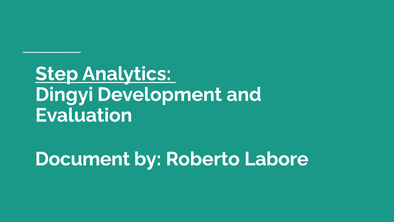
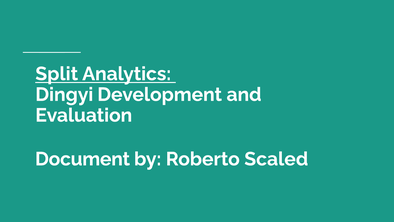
Step: Step -> Split (57, 74)
Labore: Labore -> Scaled (276, 159)
